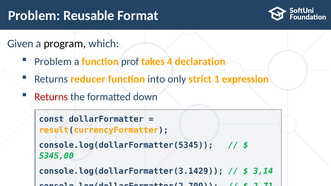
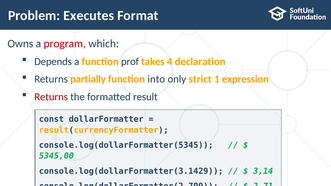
Reusable: Reusable -> Executes (89, 16)
Given: Given -> Owns (20, 44)
program colour: black -> red (65, 44)
Problem: Problem -> Depends (53, 62)
reducer: reducer -> partially (88, 79)
down: down -> result (145, 97)
